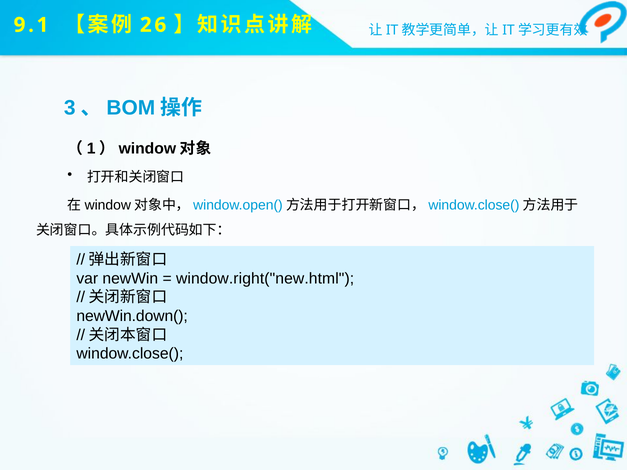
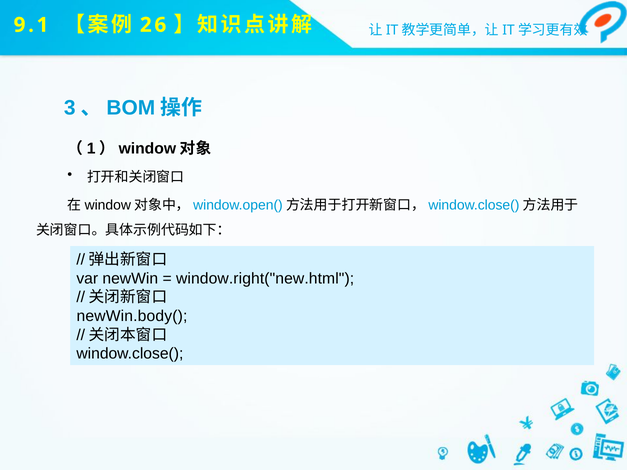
newWin.down(: newWin.down( -> newWin.body( (132, 316)
